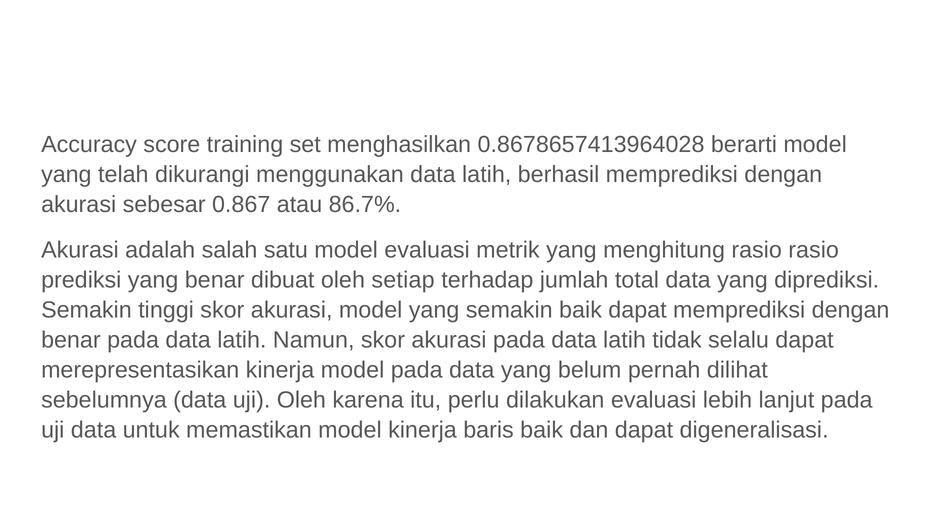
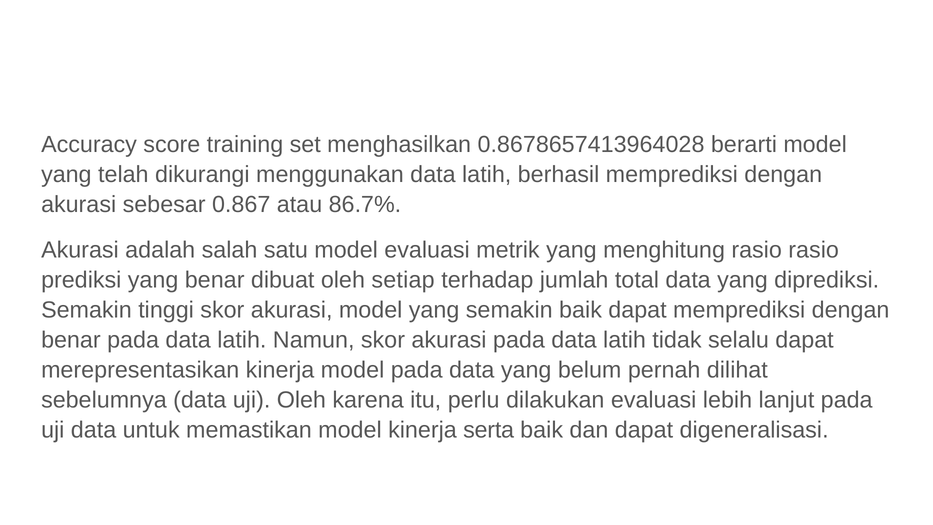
baris: baris -> serta (489, 430)
